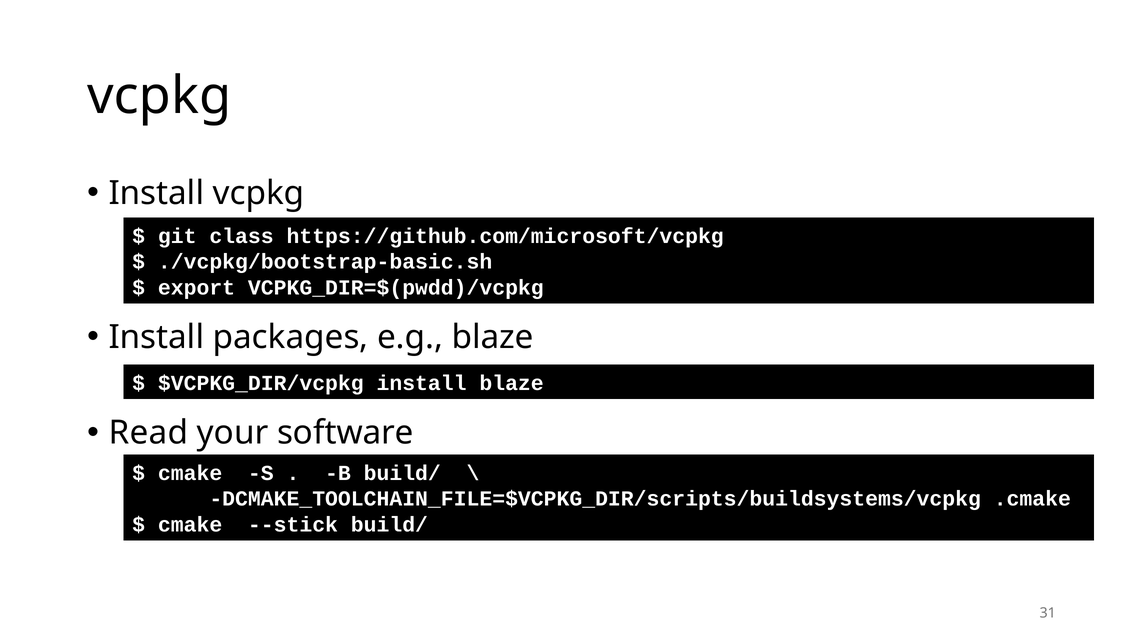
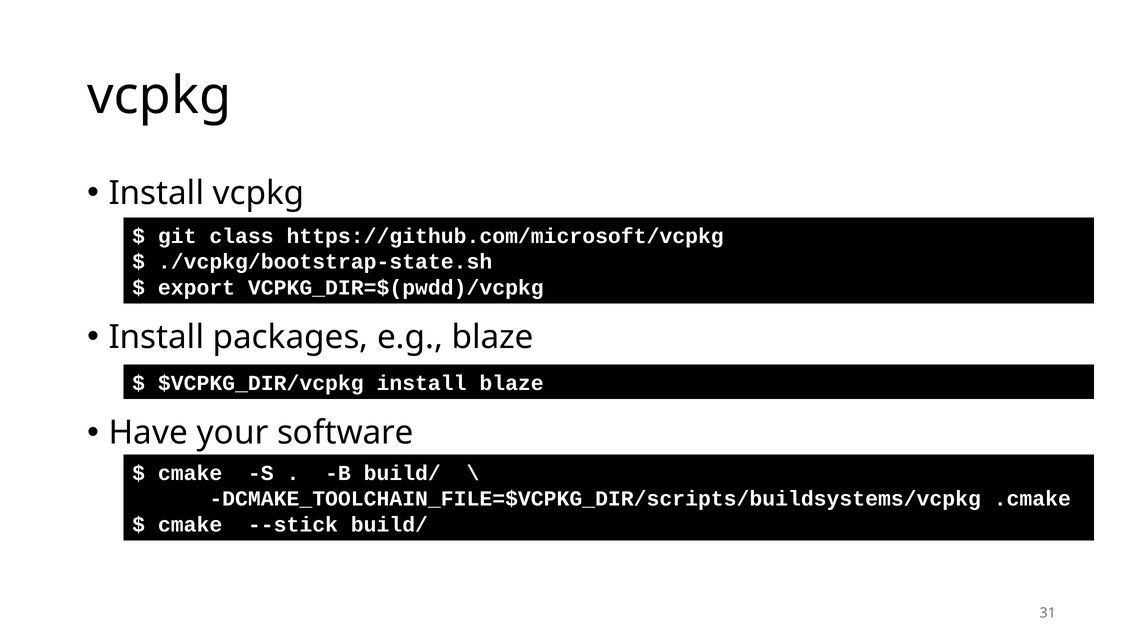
./vcpkg/bootstrap-basic.sh: ./vcpkg/bootstrap-basic.sh -> ./vcpkg/bootstrap-state.sh (325, 262)
Read: Read -> Have (148, 433)
